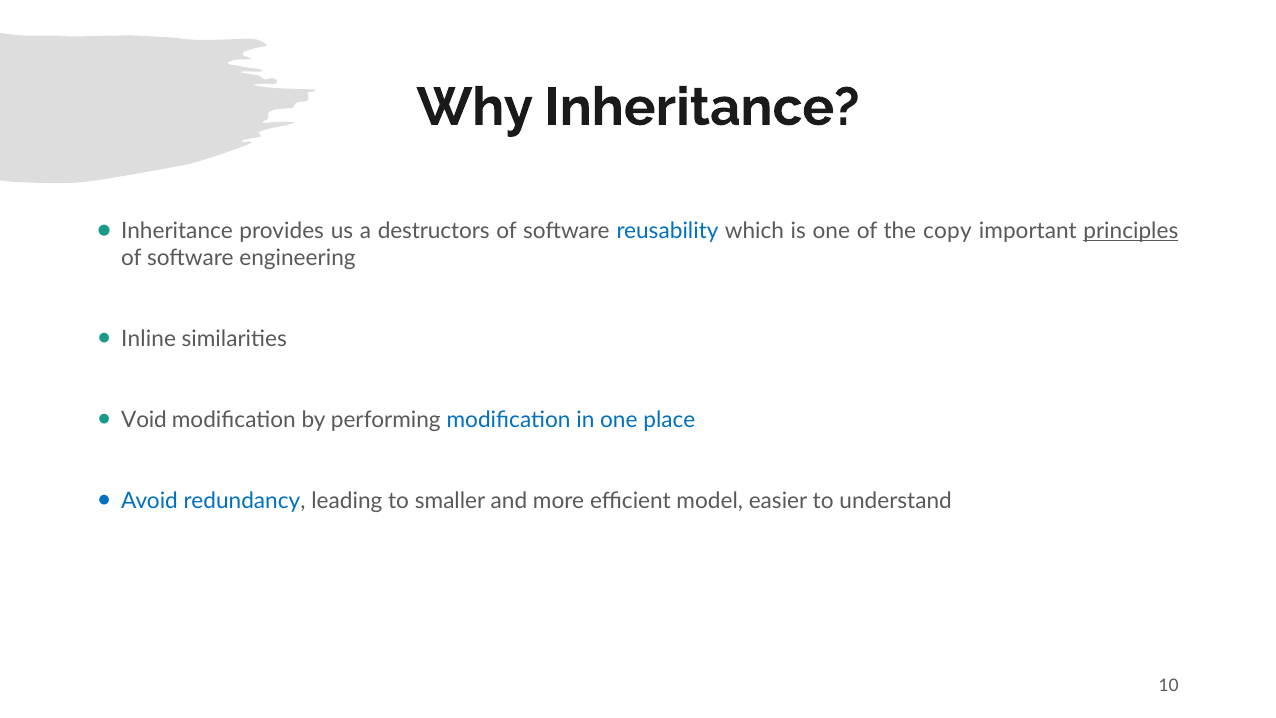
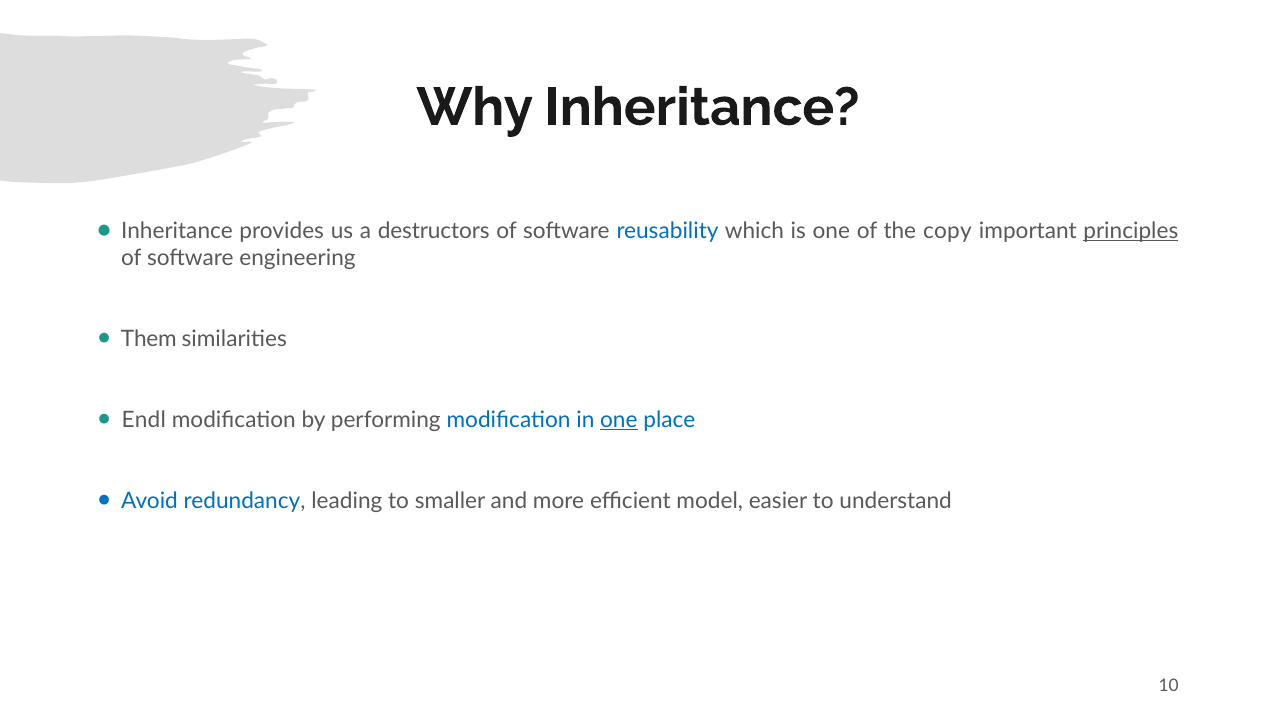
Inline: Inline -> Them (149, 339)
Void: Void -> Endl (144, 420)
one underline: none -> present (619, 420)
